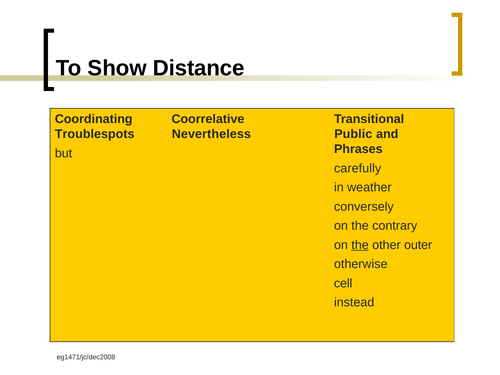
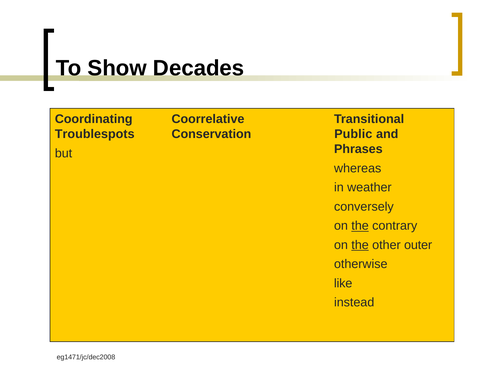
Distance: Distance -> Decades (199, 68)
Nevertheless: Nevertheless -> Conservation (211, 134)
carefully: carefully -> whereas (358, 168)
the underline: none -> present (360, 226)
cell: cell -> like (343, 283)
